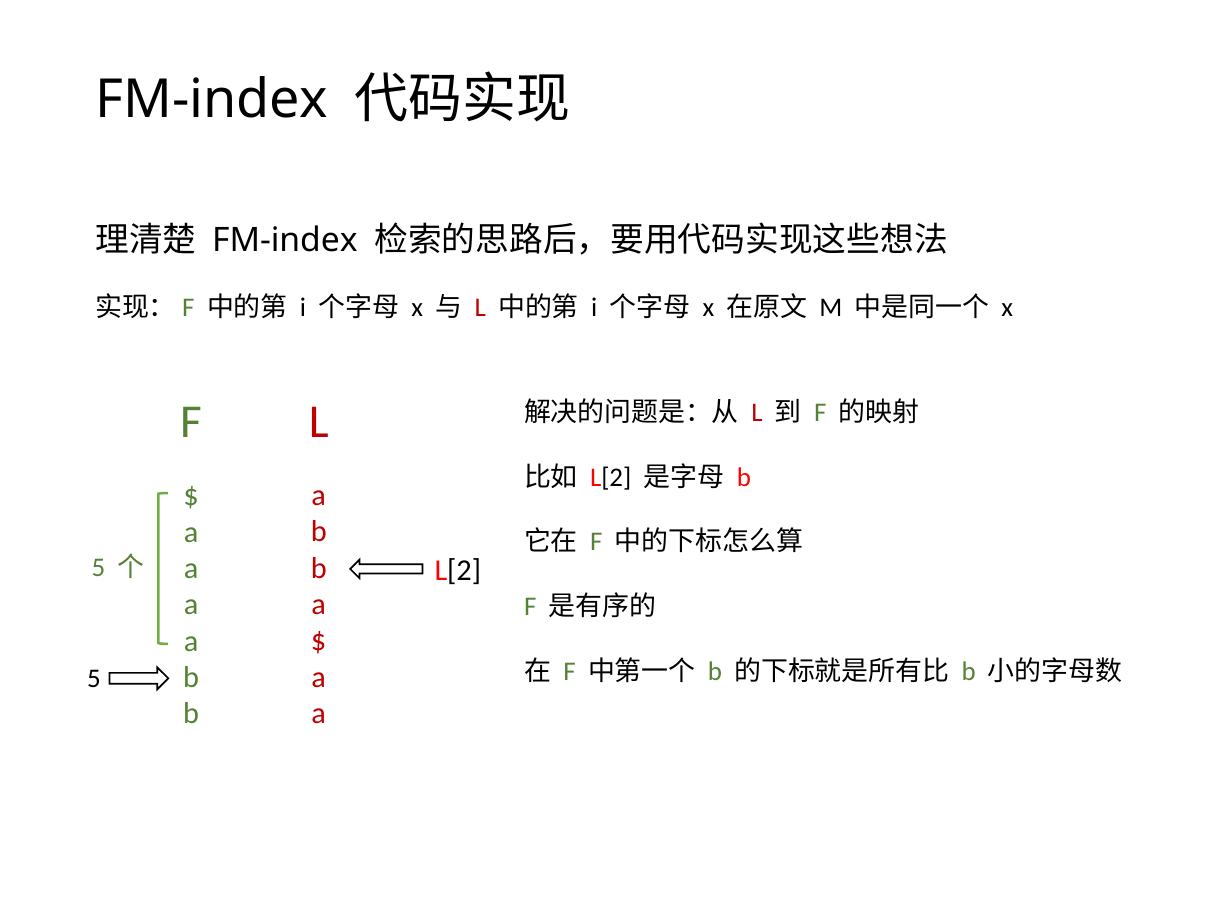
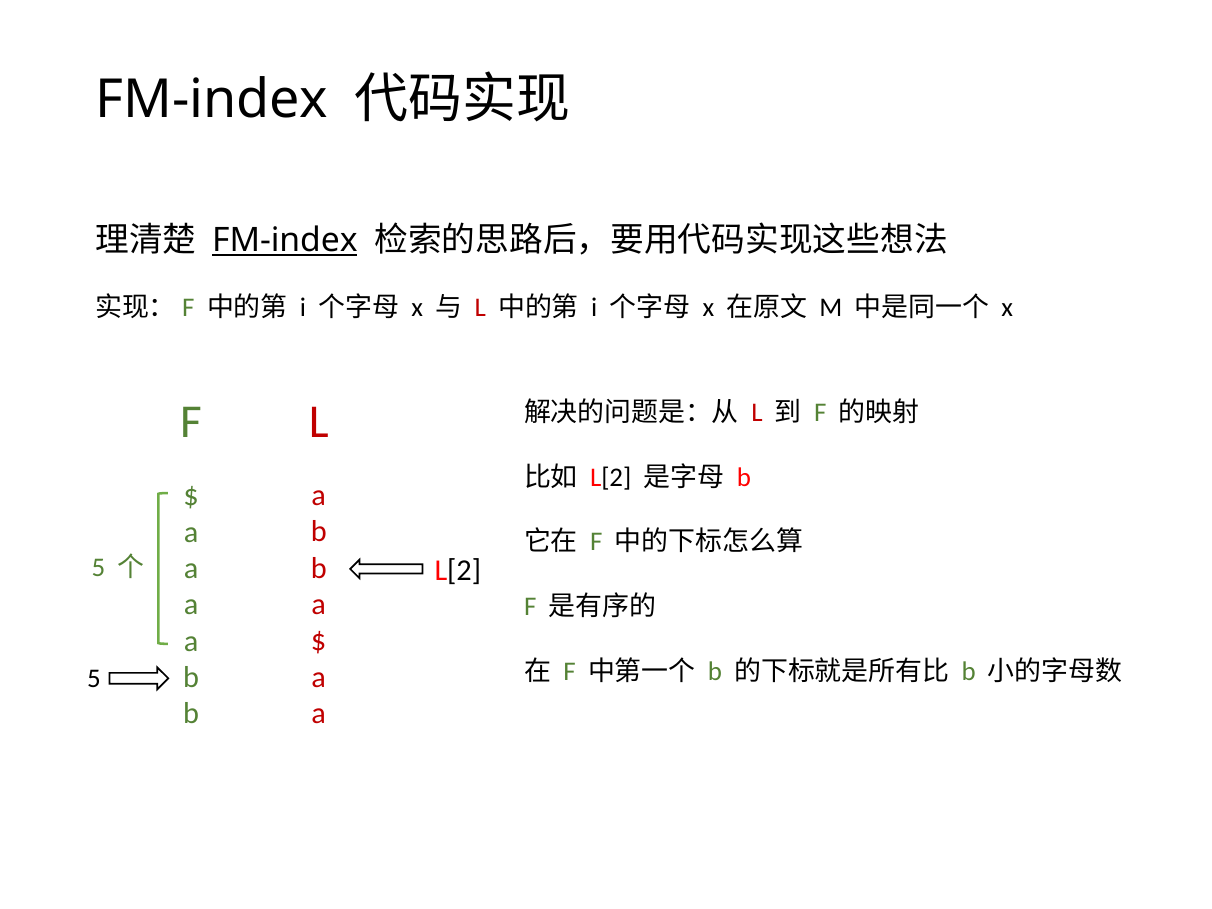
FM-index underline: none -> present (285, 240)
